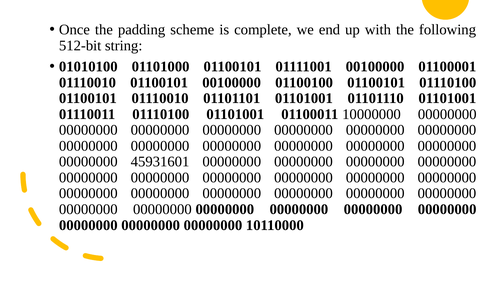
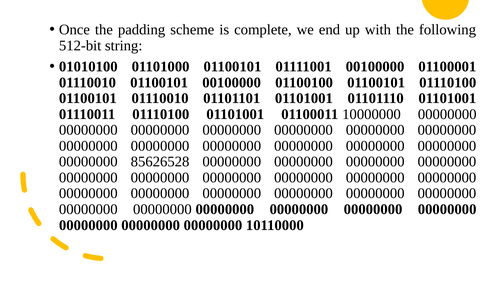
45931601: 45931601 -> 85626528 (160, 162)
